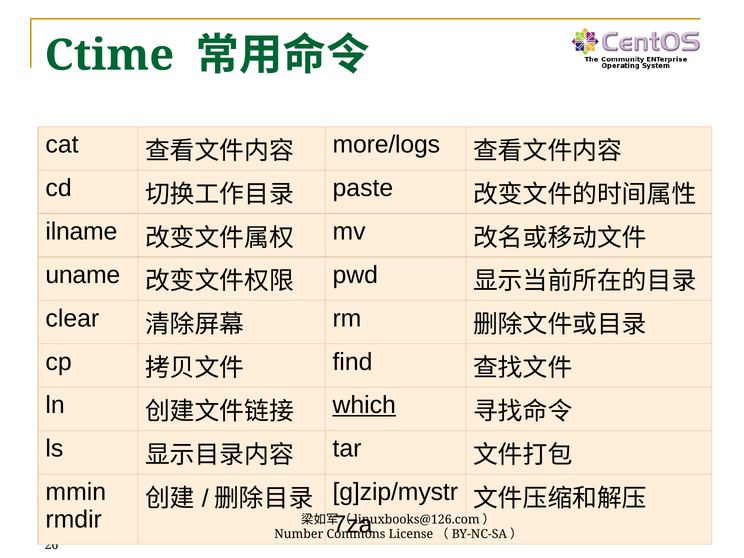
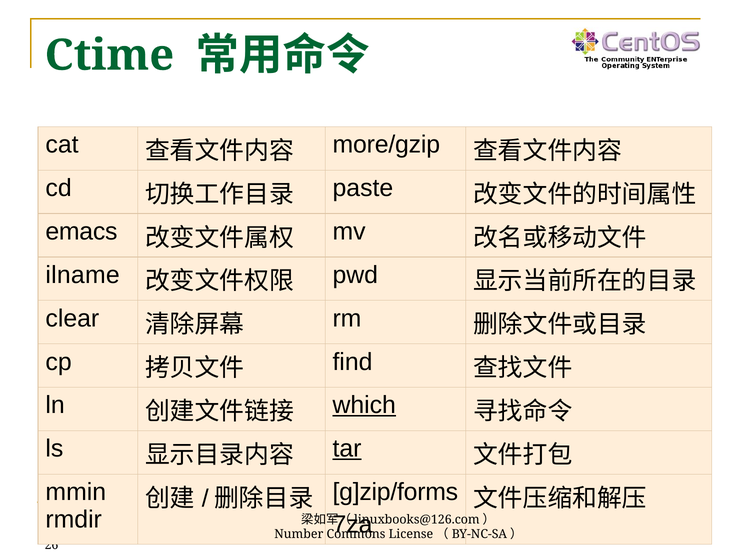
more/logs: more/logs -> more/gzip (386, 145)
ilname: ilname -> emacs (81, 232)
uname: uname -> ilname (83, 275)
tar underline: none -> present (347, 449)
g]zip/mystr: g]zip/mystr -> g]zip/forms (395, 492)
